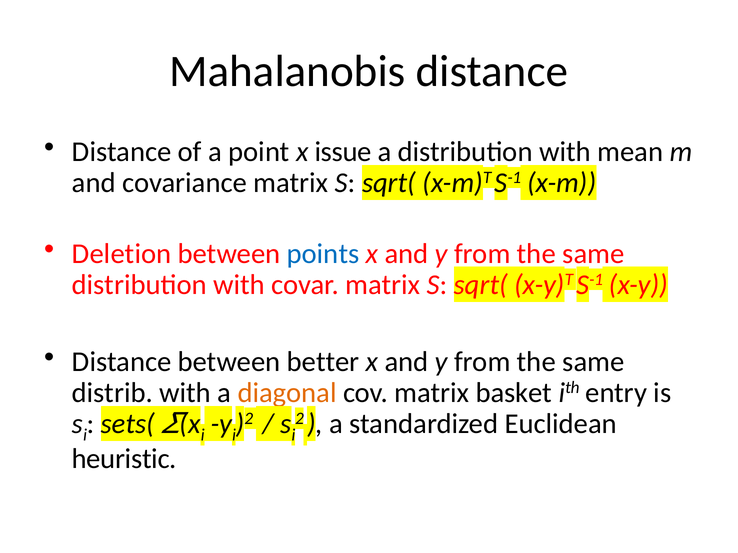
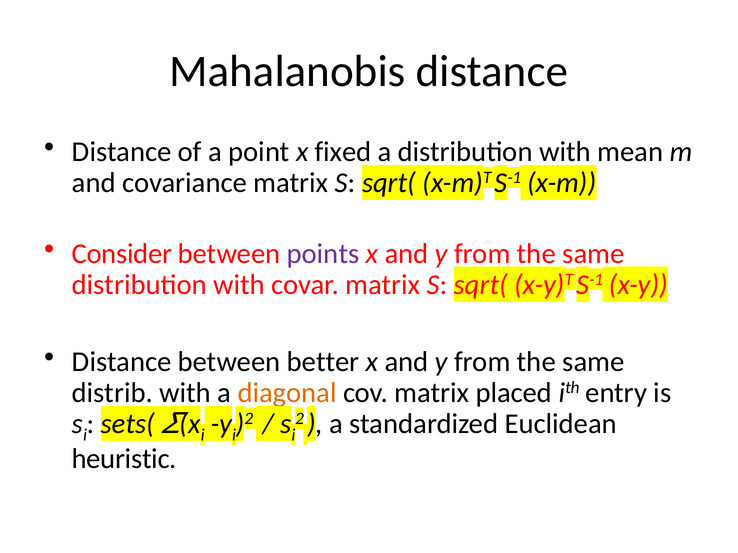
issue: issue -> fixed (343, 152)
Deletion: Deletion -> Consider (122, 254)
points colour: blue -> purple (323, 254)
basket: basket -> placed (514, 393)
